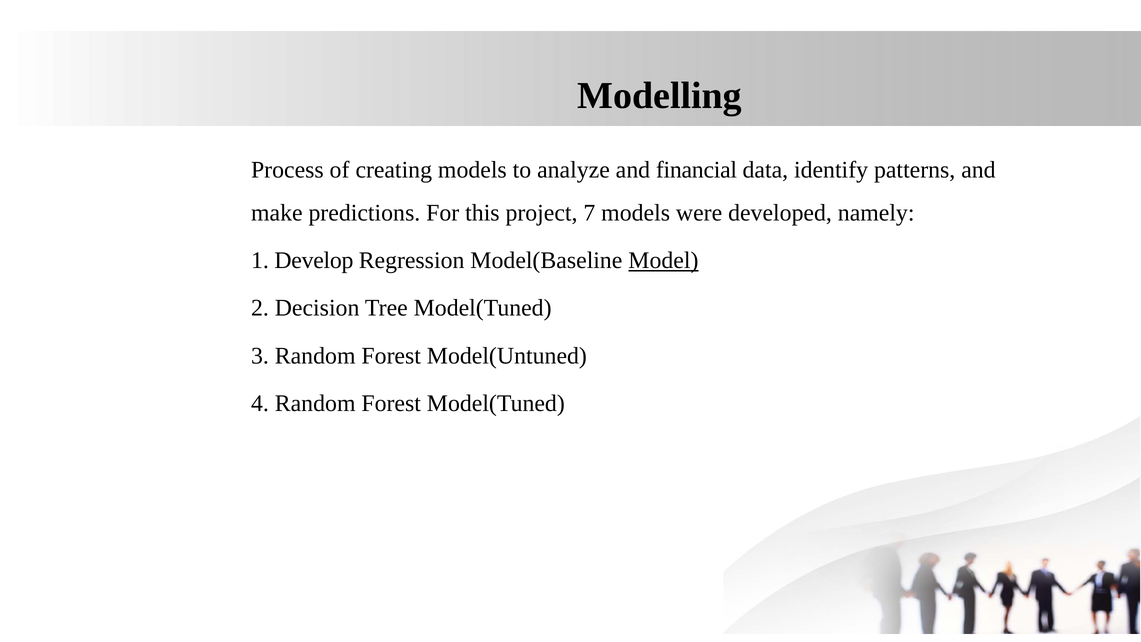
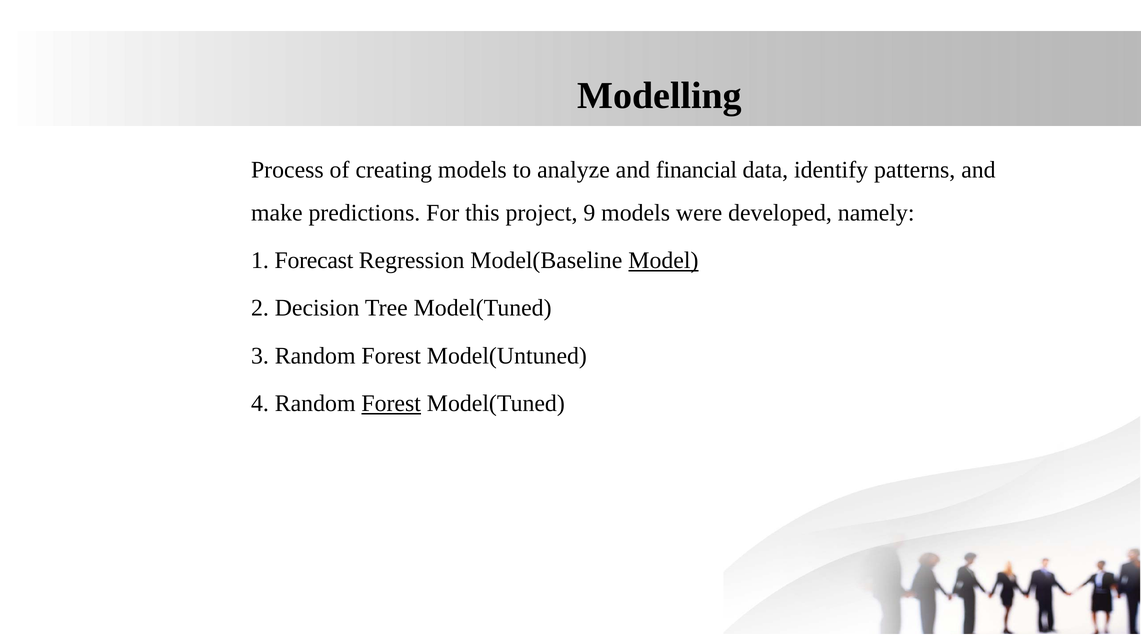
7: 7 -> 9 (589, 213)
Develop: Develop -> Forecast (314, 260)
Forest underline: none -> present (391, 403)
